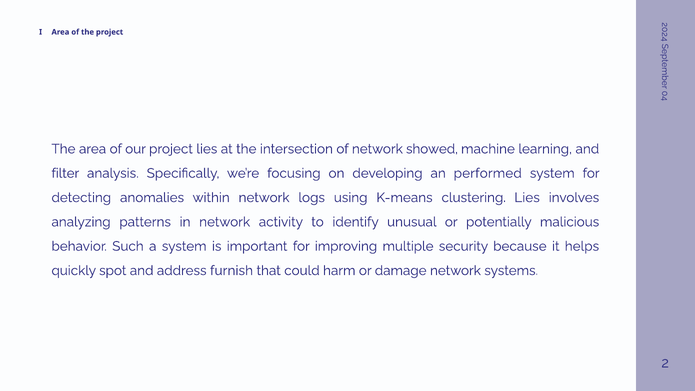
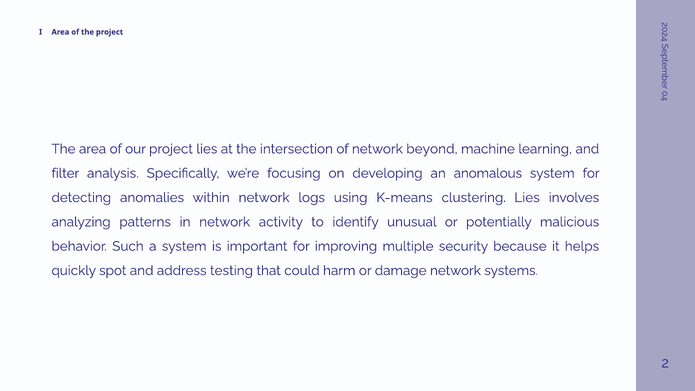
showed: showed -> beyond (432, 149)
performed: performed -> anomalous (488, 173)
furnish: furnish -> testing (232, 271)
